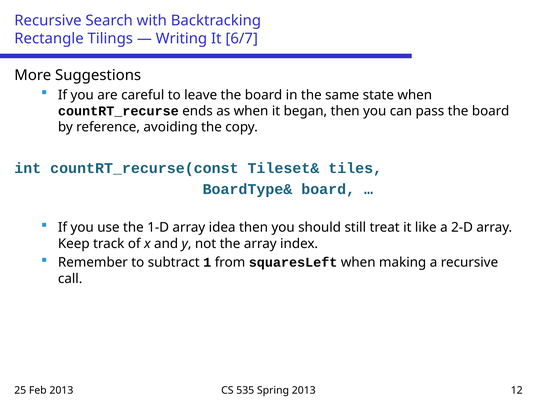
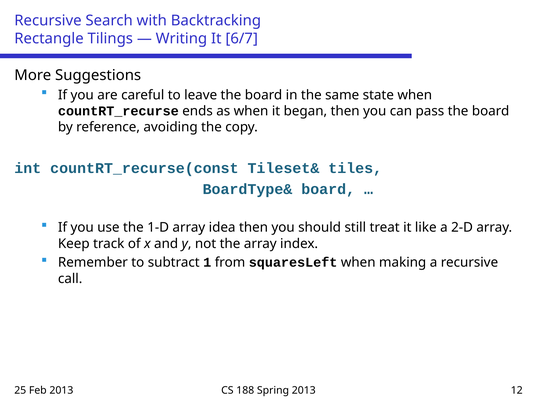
535: 535 -> 188 (245, 390)
